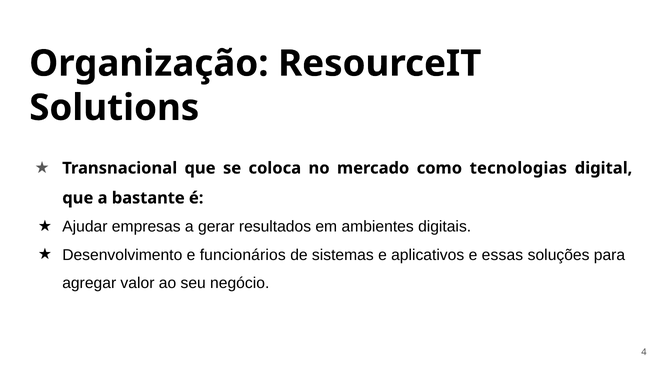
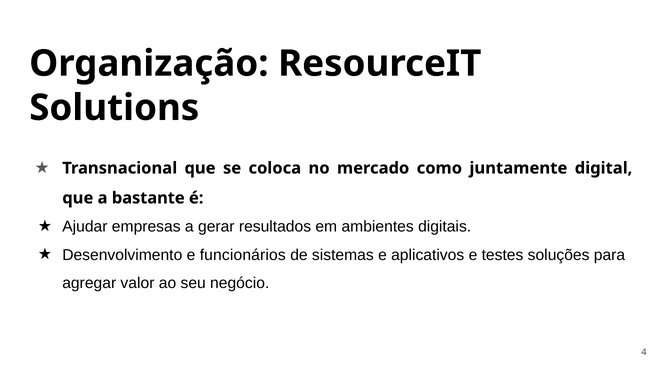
tecnologias: tecnologias -> juntamente (518, 168)
essas: essas -> testes (503, 254)
